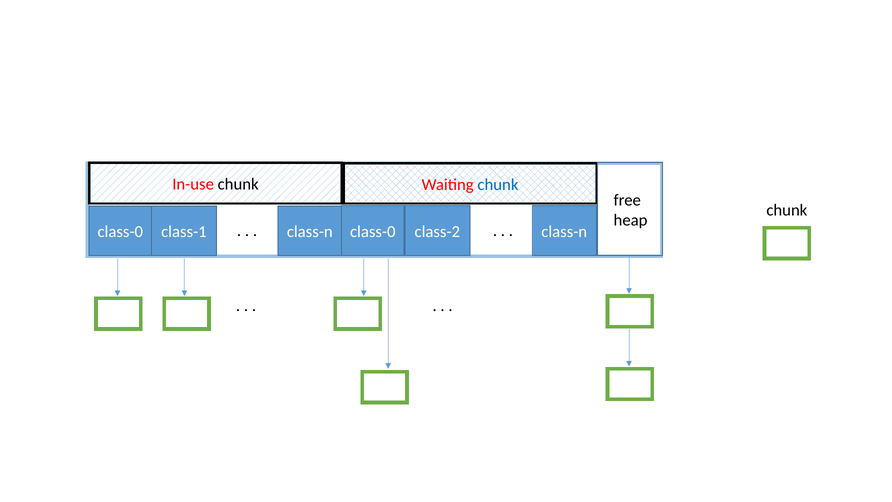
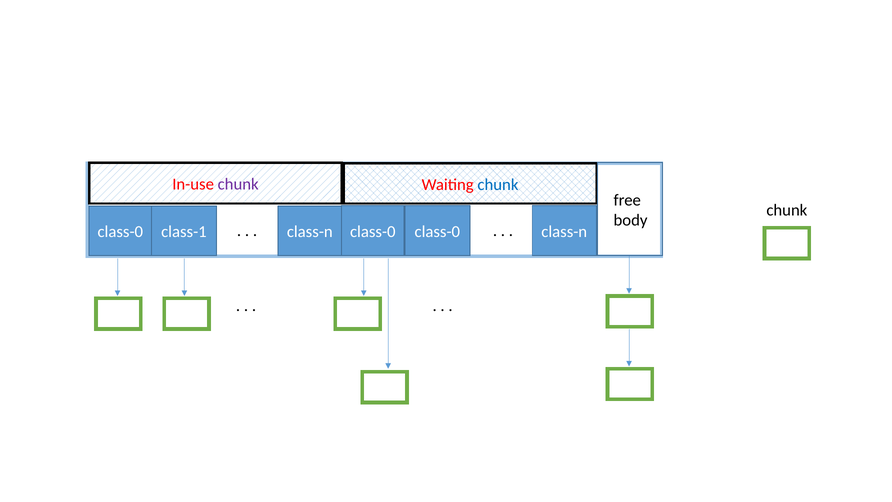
chunk colour: black -> purple (238, 184)
heap: heap -> body (631, 220)
class-0 class-2: class-2 -> class-0 (437, 232)
